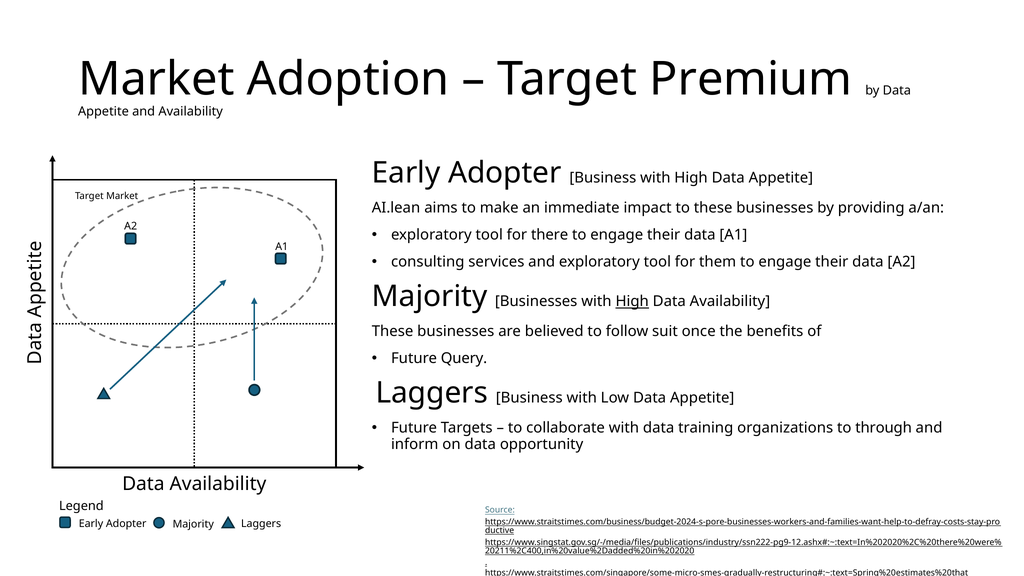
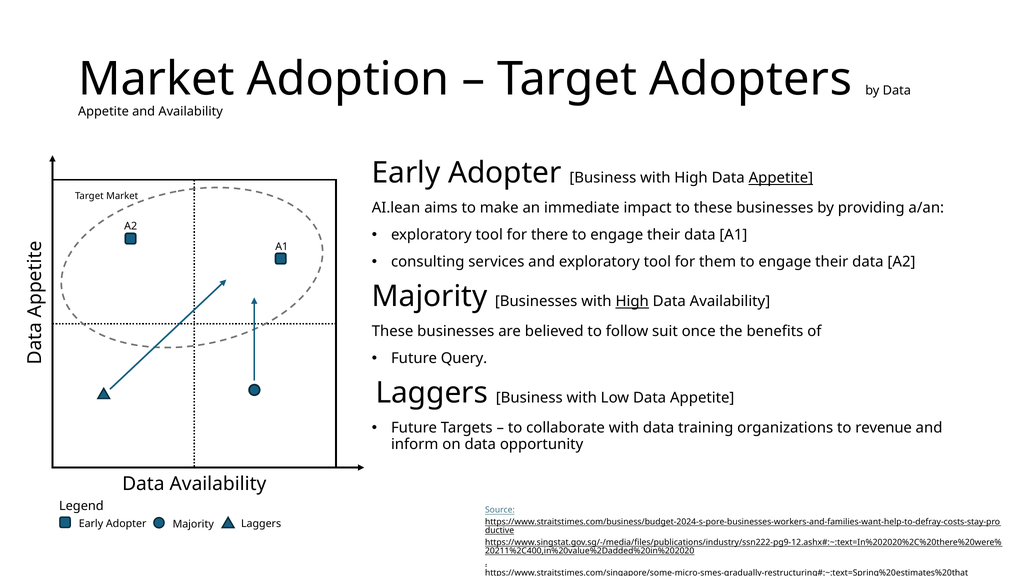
Premium: Premium -> Adopters (751, 79)
Appetite underline: none -> present (781, 178)
through: through -> revenue (884, 428)
